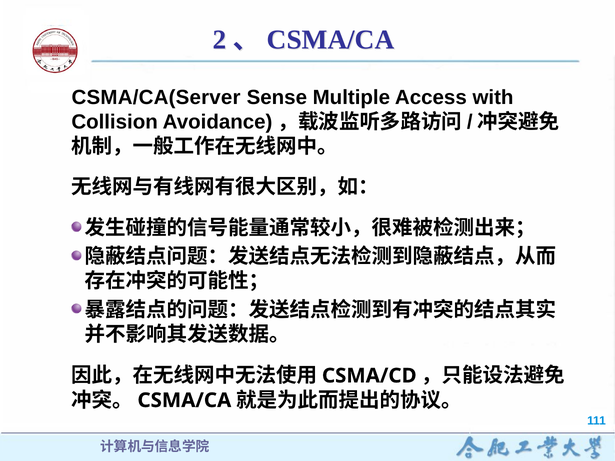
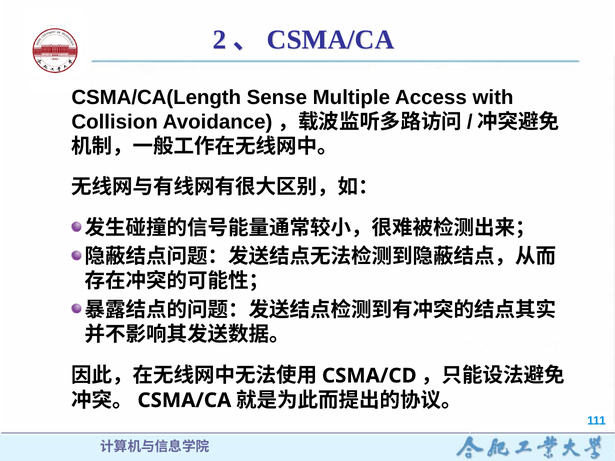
CSMA/CA(Server: CSMA/CA(Server -> CSMA/CA(Length (156, 97)
